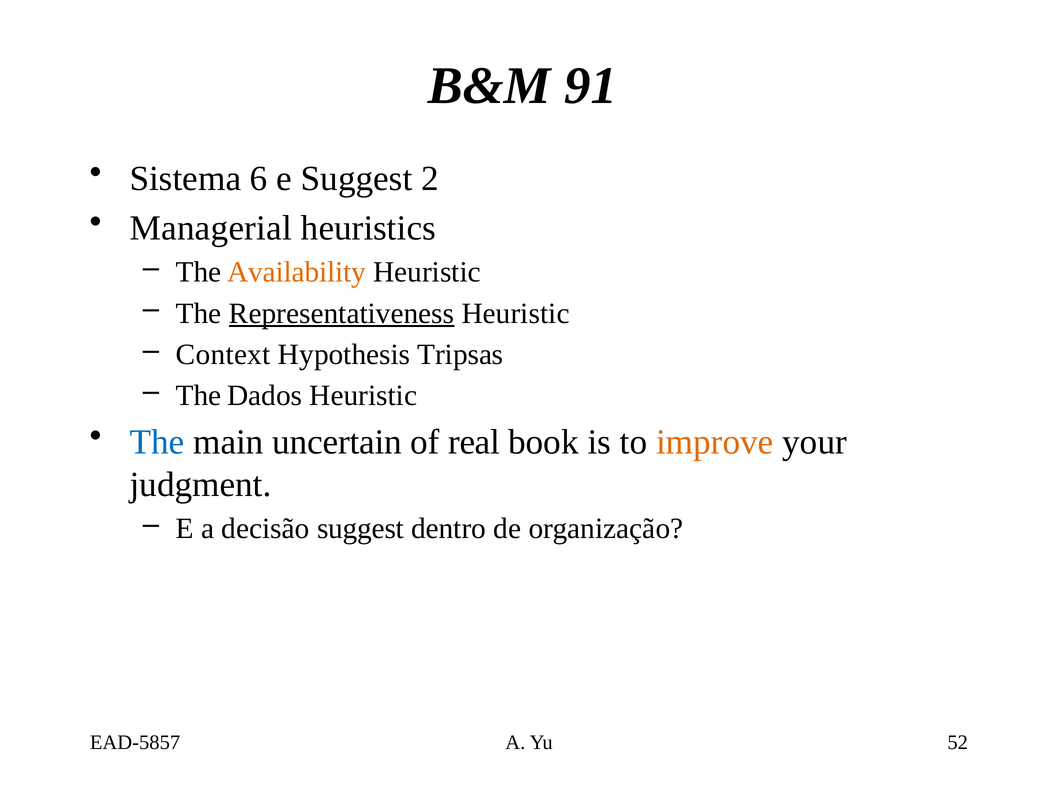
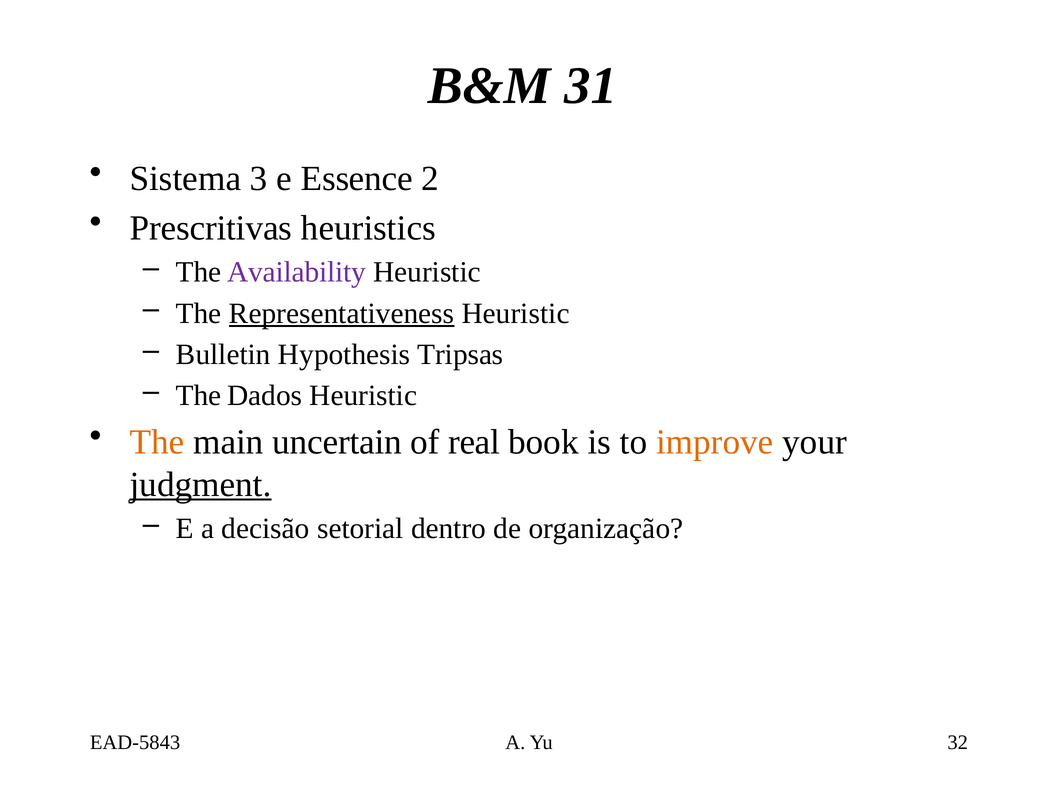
91: 91 -> 31 (591, 86)
6: 6 -> 3 (259, 178)
e Suggest: Suggest -> Essence (357, 178)
Managerial: Managerial -> Prescritivas (211, 228)
Availability colour: orange -> purple (297, 272)
Context: Context -> Bulletin (223, 354)
The colour: blue -> orange (157, 442)
judgment underline: none -> present (201, 484)
decisão suggest: suggest -> setorial (360, 528)
EAD-5857: EAD-5857 -> EAD-5843 (135, 742)
52: 52 -> 32 (958, 742)
